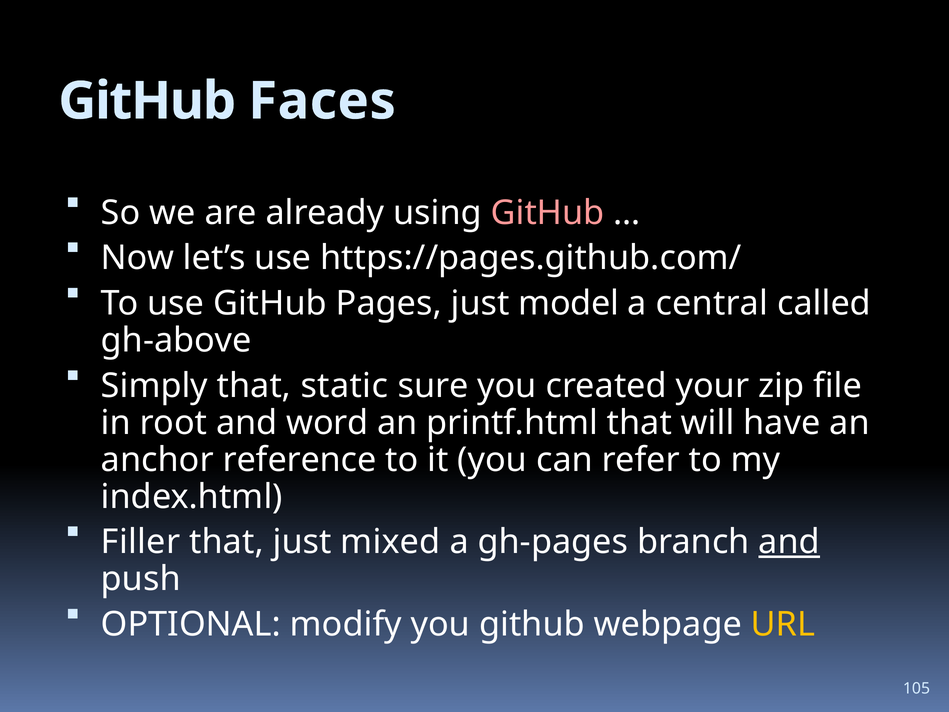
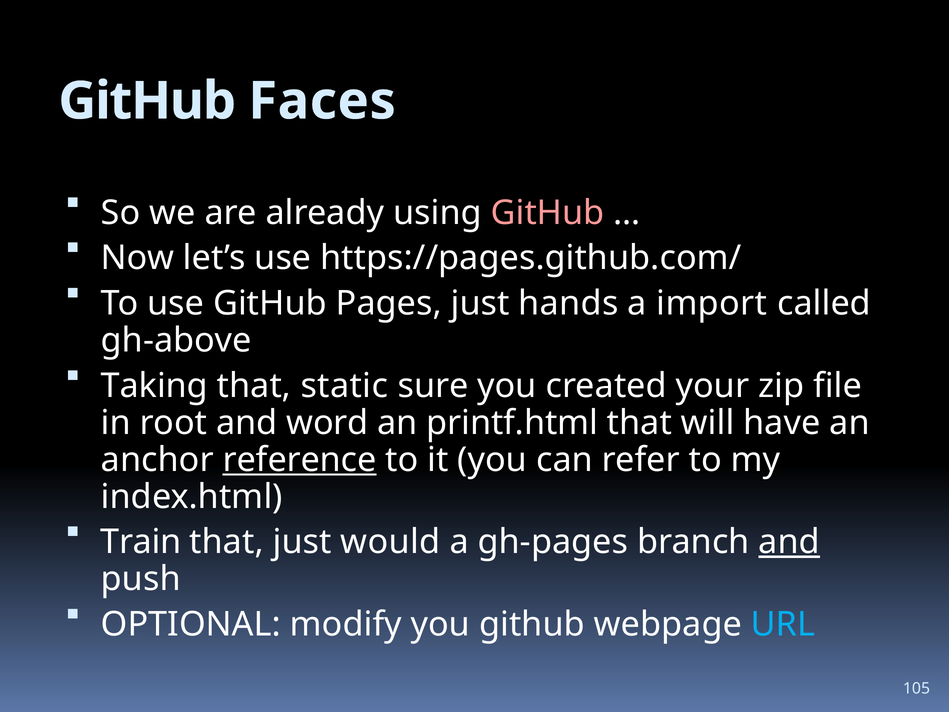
model: model -> hands (568, 303)
central: central -> import (712, 303)
Simply: Simply -> Taking (154, 386)
reference underline: none -> present (300, 460)
Filler: Filler -> Train (141, 542)
mixed: mixed -> would (390, 542)
URL colour: yellow -> light blue (783, 624)
